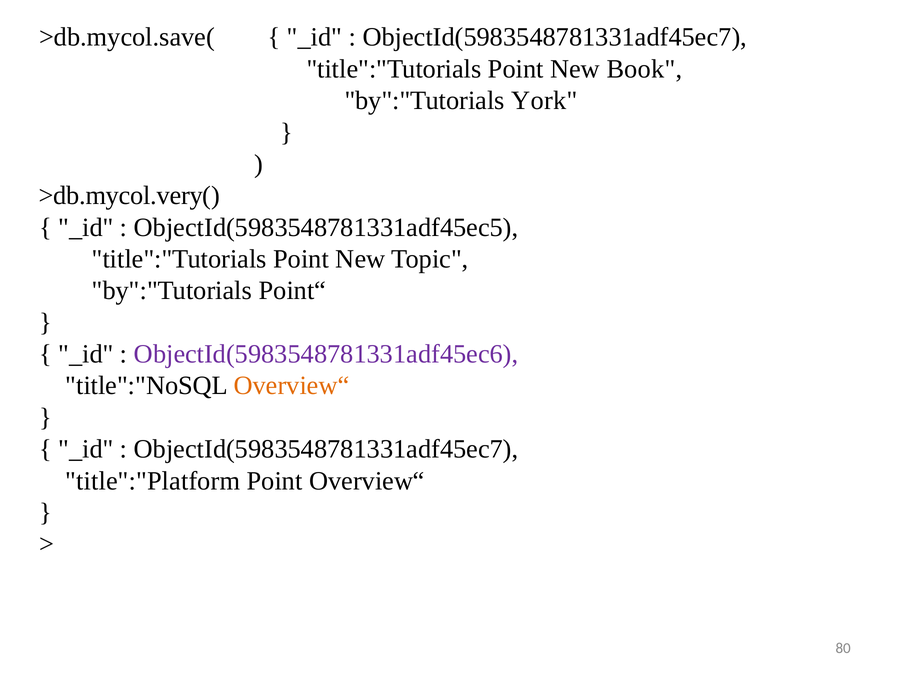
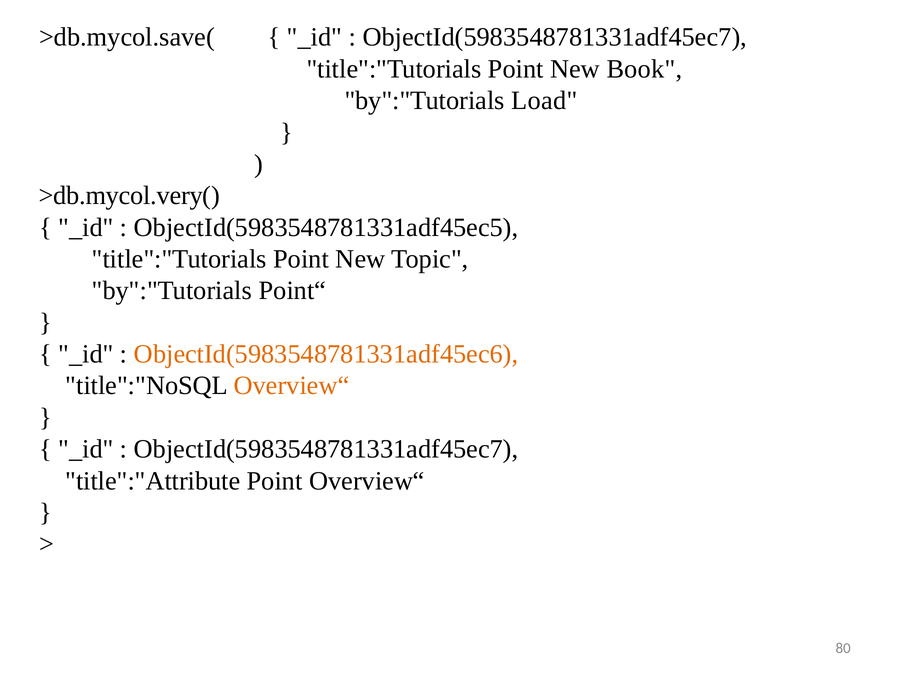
York: York -> Load (544, 101)
ObjectId(5983548781331adf45ec6 colour: purple -> orange (326, 354)
title":"Platform: title":"Platform -> title":"Attribute (153, 481)
